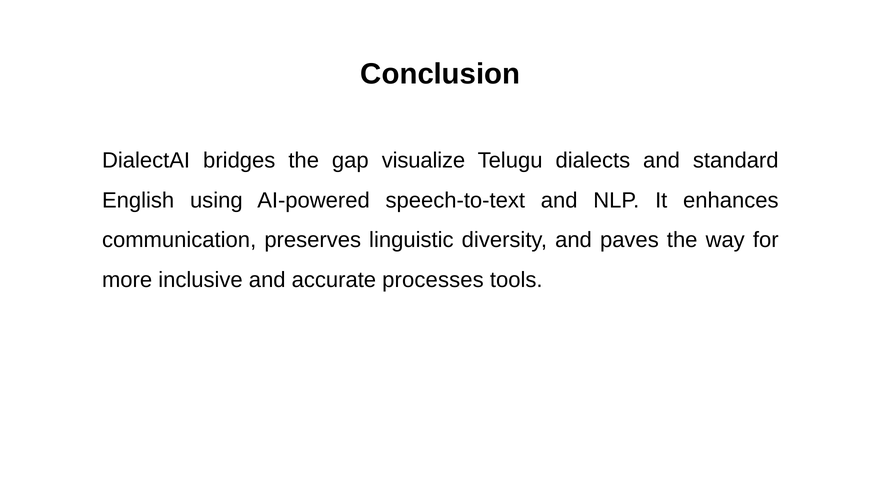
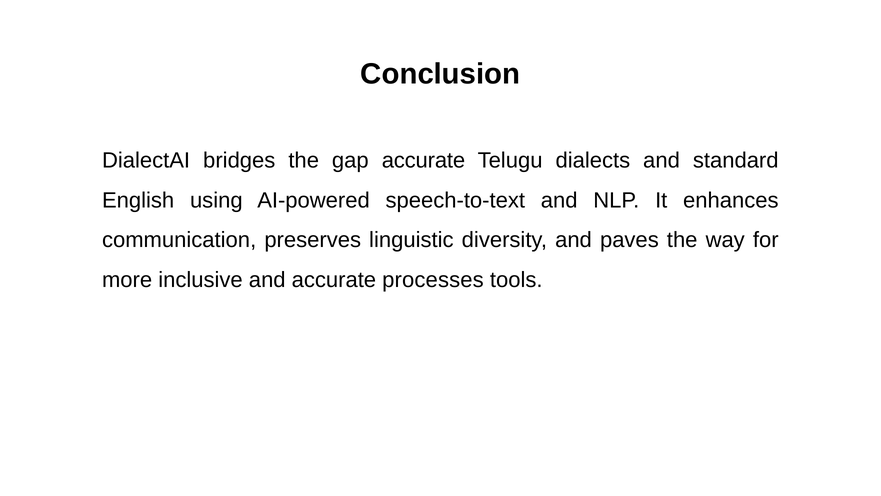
gap visualize: visualize -> accurate (423, 161)
